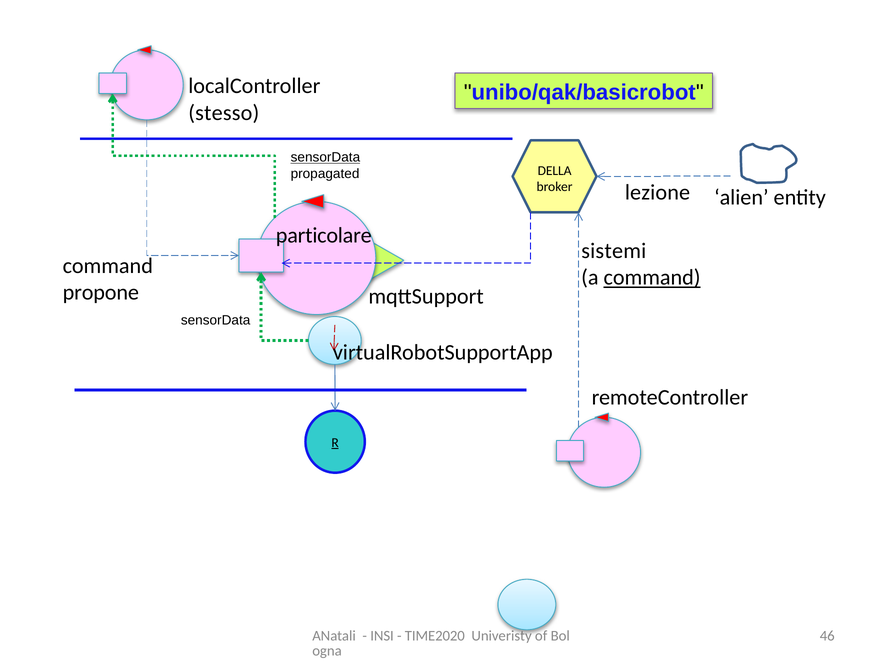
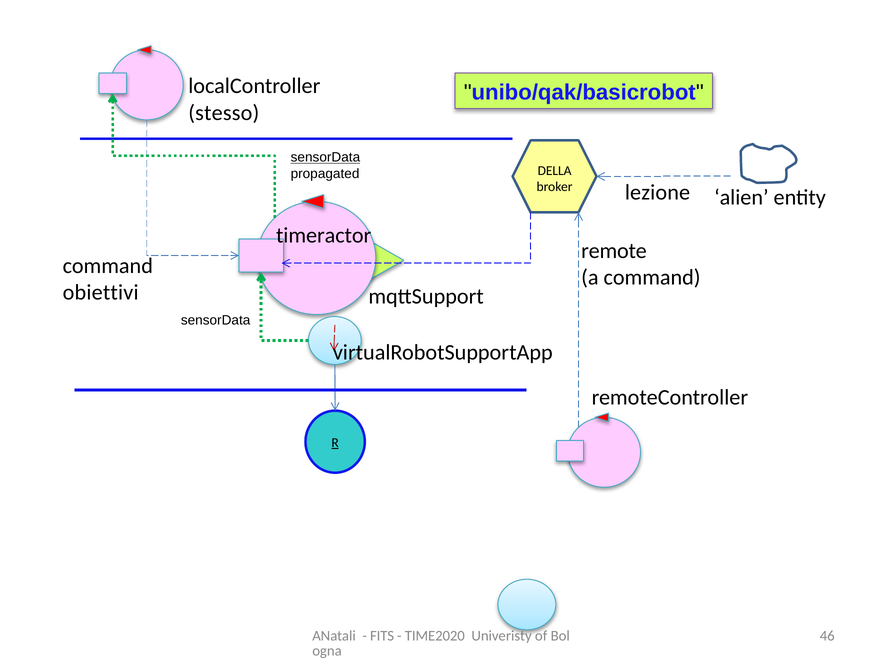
particolare: particolare -> timeractor (324, 236)
sistemi: sistemi -> remote (614, 251)
command underline: present -> none (652, 278)
propone: propone -> obiettivi (101, 292)
INSI: INSI -> FITS (382, 636)
